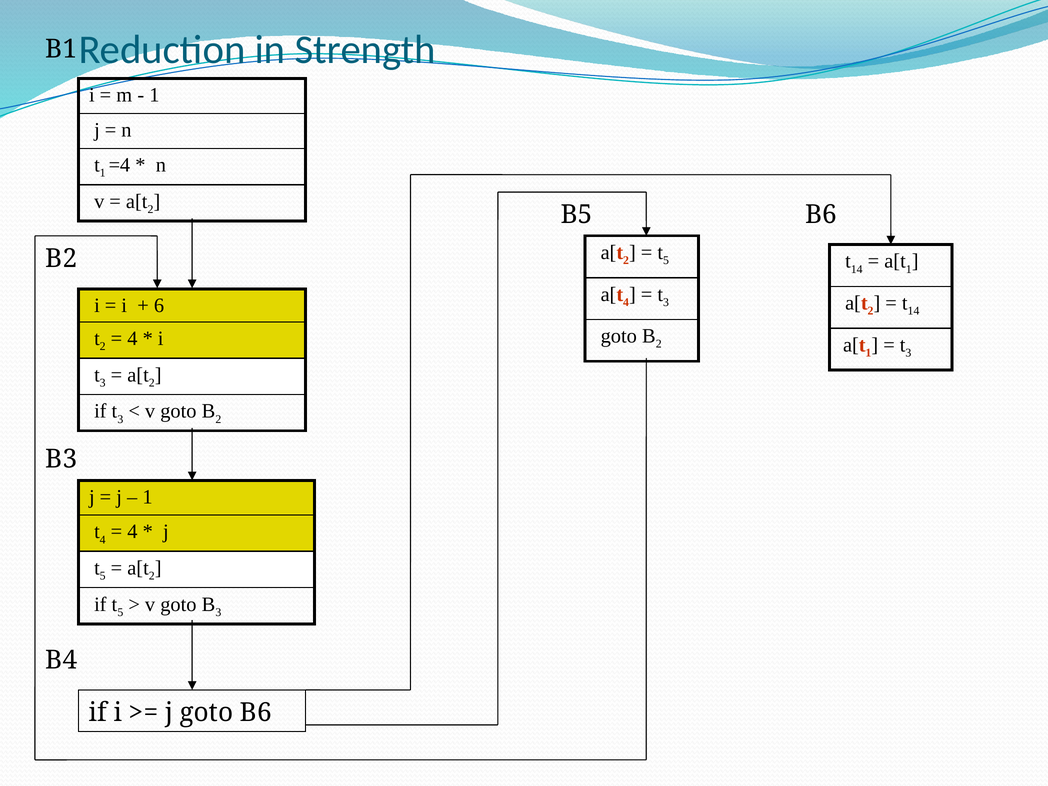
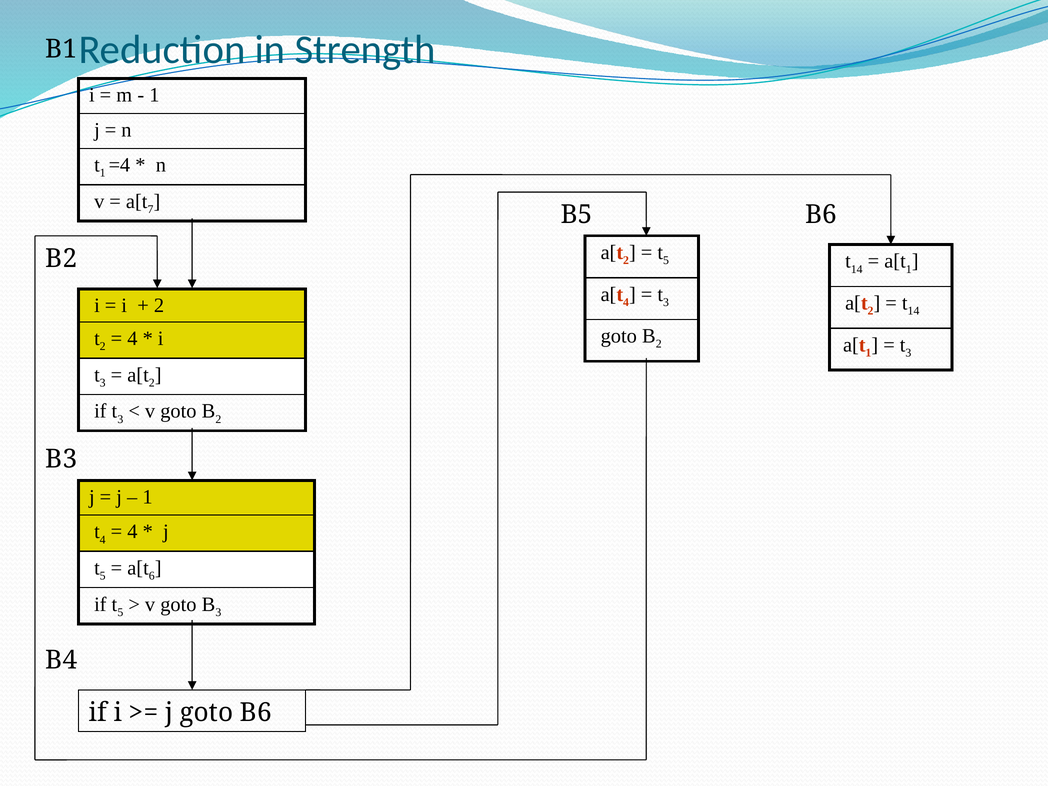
2: 2 -> 7 (151, 209)
6: 6 -> 2 (159, 306)
2: 2 -> 6 (152, 576)
